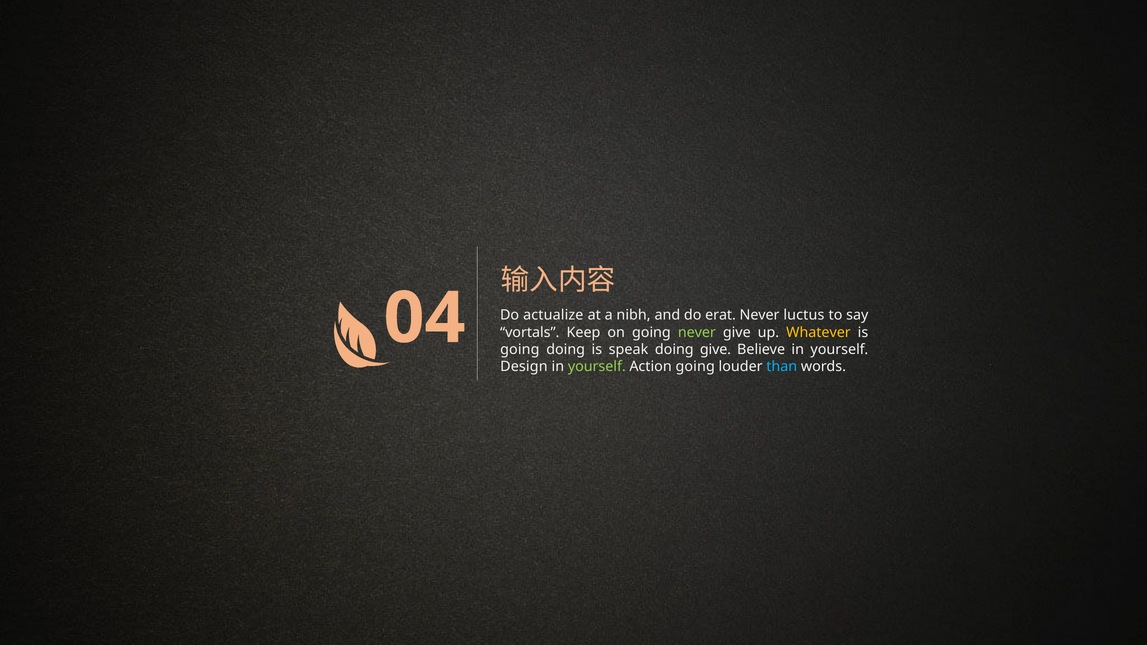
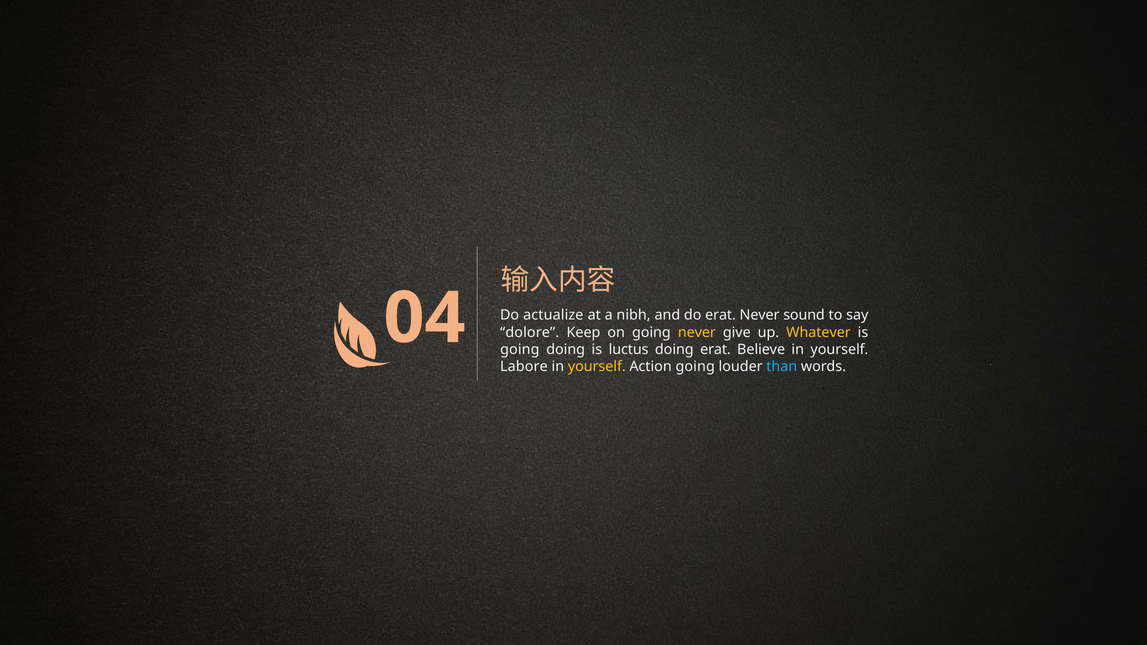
luctus: luctus -> sound (804, 315)
vortals: vortals -> dolore (530, 332)
never colour: light green -> yellow (697, 332)
speak: speak -> luctus (629, 350)
doing give: give -> erat (715, 350)
Design: Design -> Labore (524, 367)
yourself colour: light green -> yellow (597, 367)
